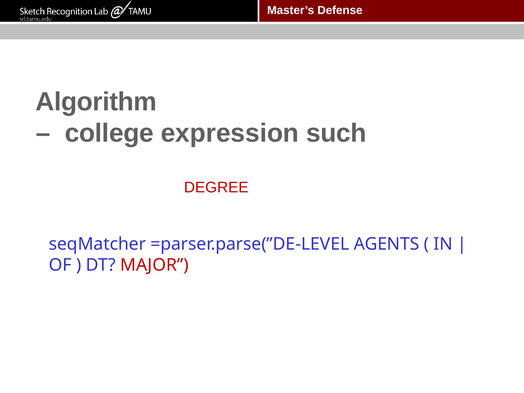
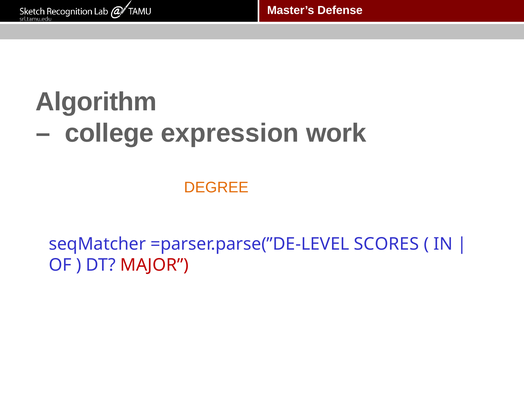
such: such -> work (336, 133)
DEGREE colour: red -> orange (216, 187)
AGENTS: AGENTS -> SCORES (386, 244)
